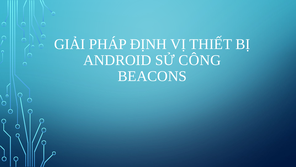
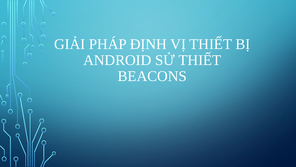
SỬ CÔNG: CÔNG -> THIẾT (200, 60)
